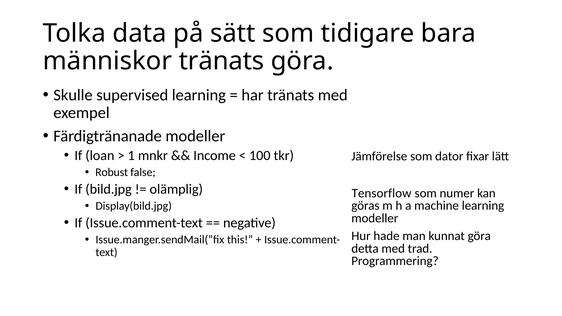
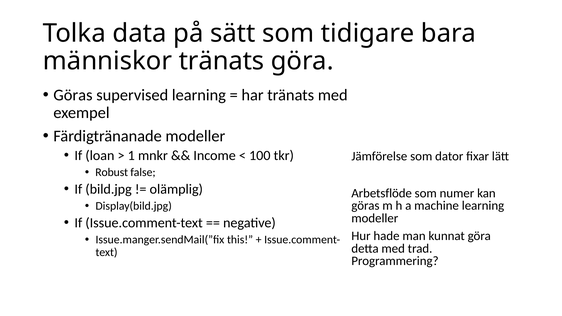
Skulle: Skulle -> Göras (73, 95)
Tensorflow: Tensorflow -> Arbetsflöde (382, 193)
